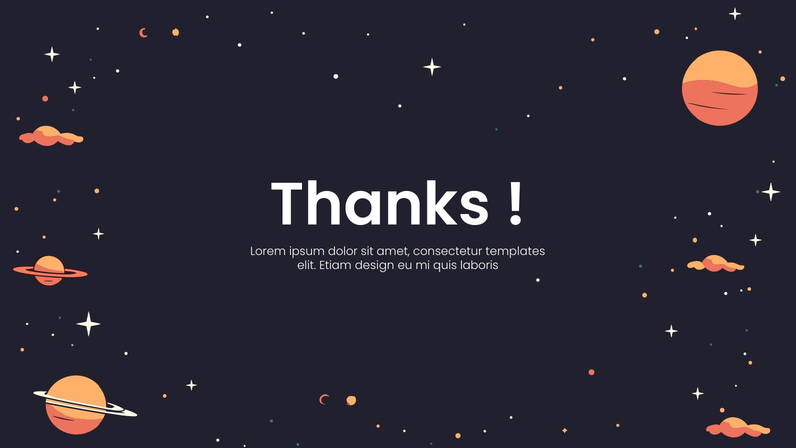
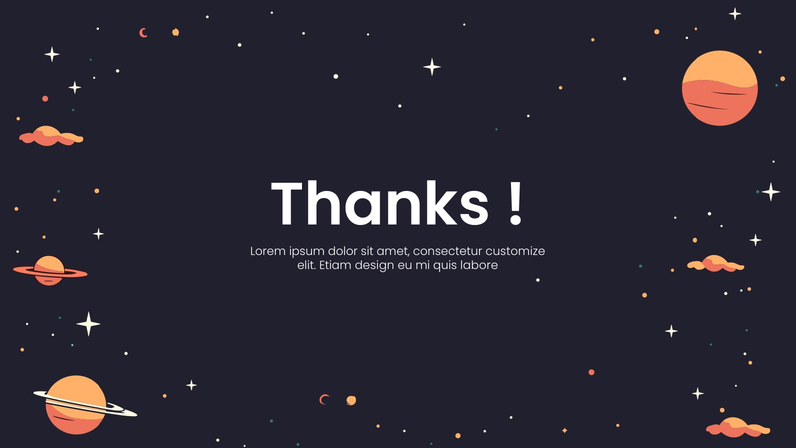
templates: templates -> customize (515, 251)
laboris: laboris -> labore (479, 265)
